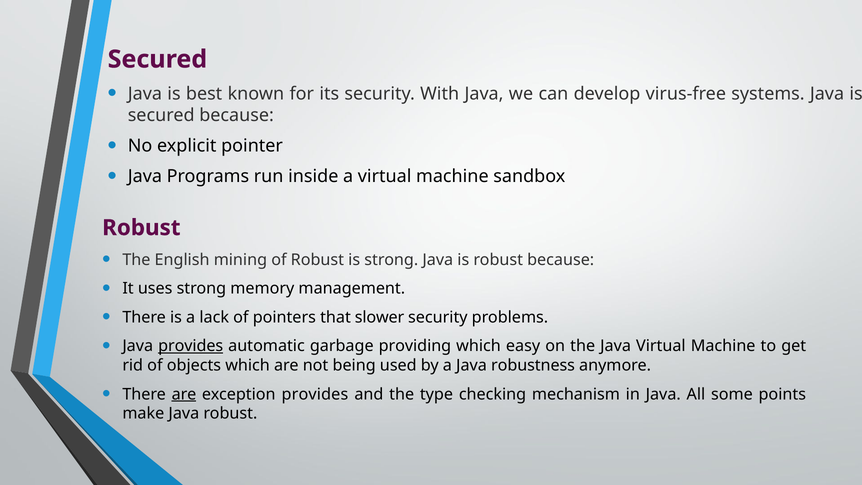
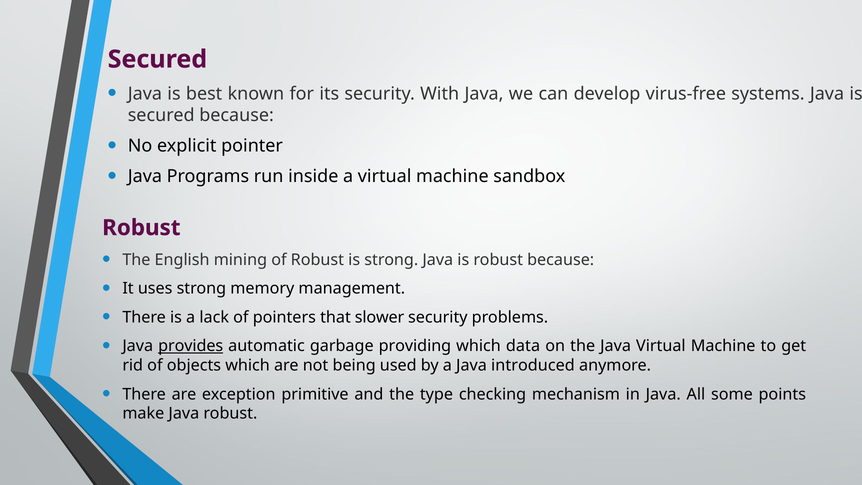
easy: easy -> data (523, 346)
robustness: robustness -> introduced (533, 365)
are underline: present -> none (184, 394)
exception provides: provides -> primitive (315, 394)
